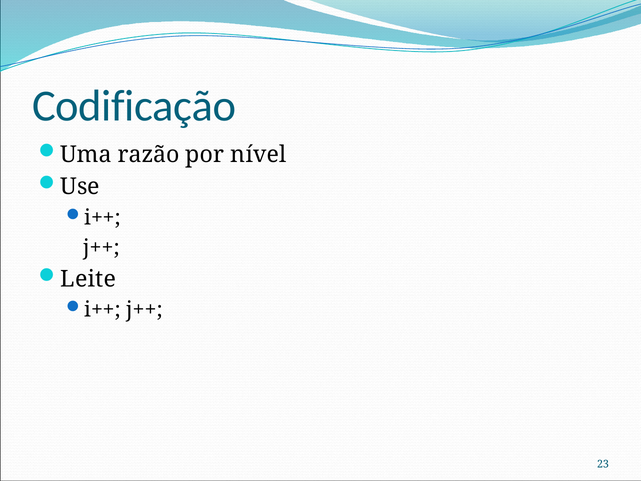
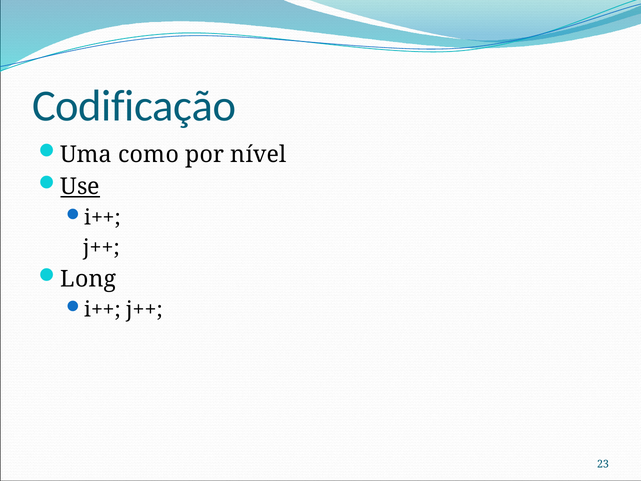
razão: razão -> como (149, 154)
Use underline: none -> present (80, 187)
Leite: Leite -> Long (88, 279)
